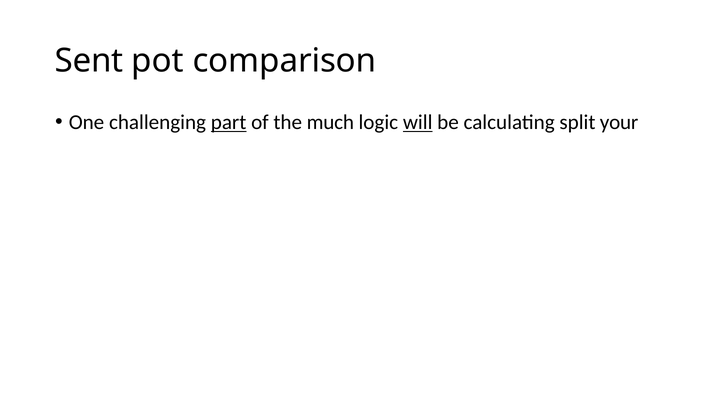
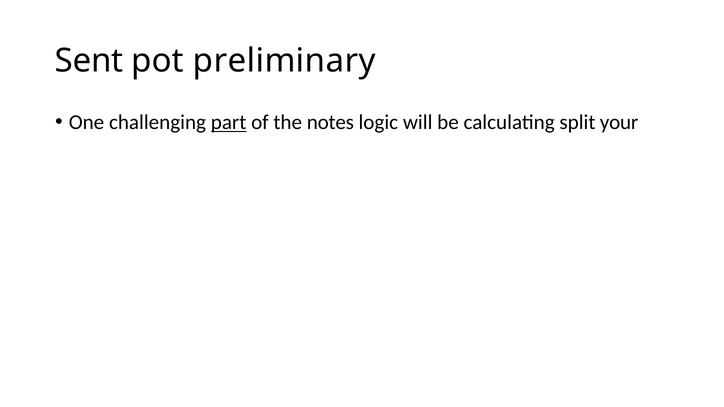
comparison: comparison -> preliminary (284, 61)
much: much -> notes (330, 122)
will underline: present -> none (418, 122)
